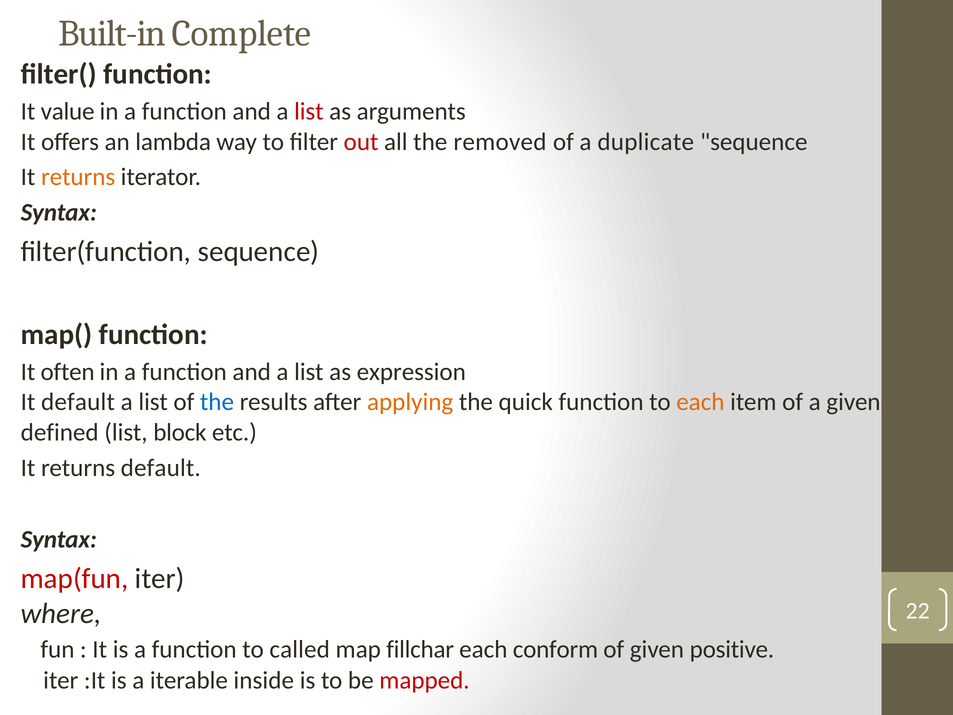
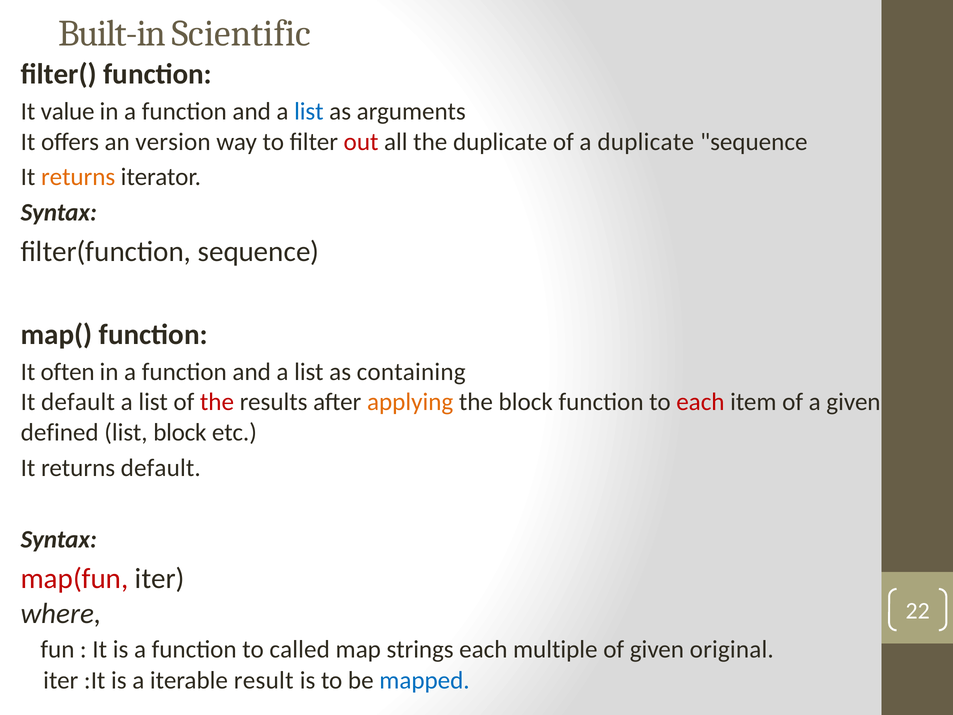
Complete: Complete -> Scientific (241, 33)
list colour: red -> blue (309, 112)
lambda: lambda -> version (173, 142)
the removed: removed -> duplicate (500, 142)
expression: expression -> containing (411, 372)
the colour: blue -> red (217, 402)
the quick: quick -> block (526, 402)
each colour: orange -> red (700, 402)
fillchar: fillchar -> strings (420, 649)
conform: conform -> multiple (555, 649)
positive: positive -> original (732, 649)
inside: inside -> result (264, 680)
mapped colour: red -> blue (425, 680)
